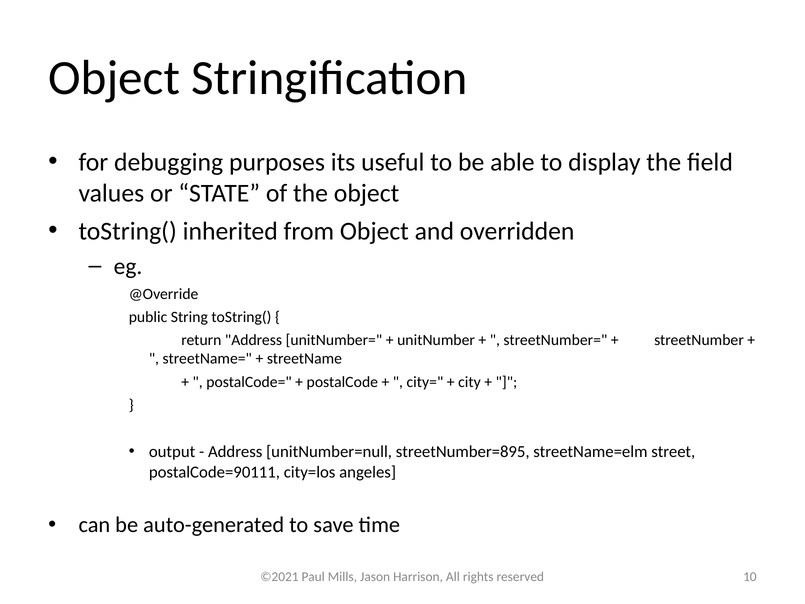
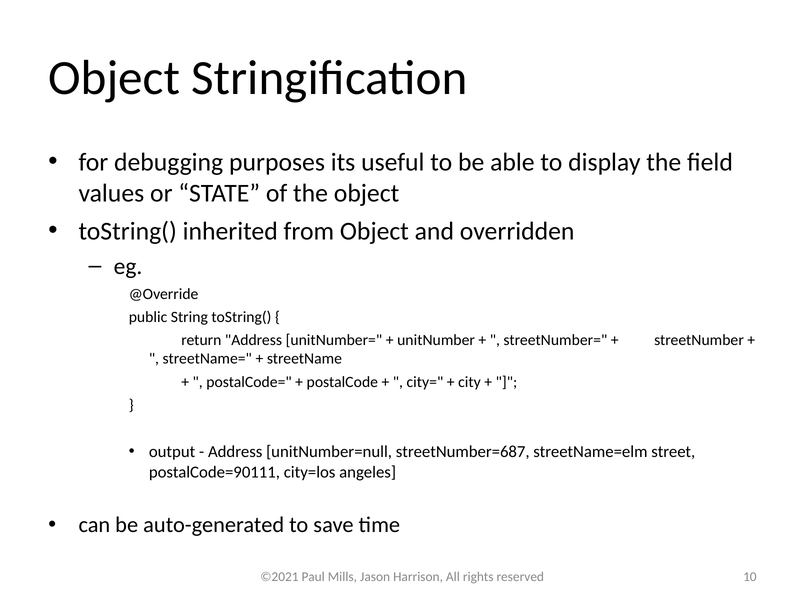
streetNumber=895: streetNumber=895 -> streetNumber=687 (463, 452)
